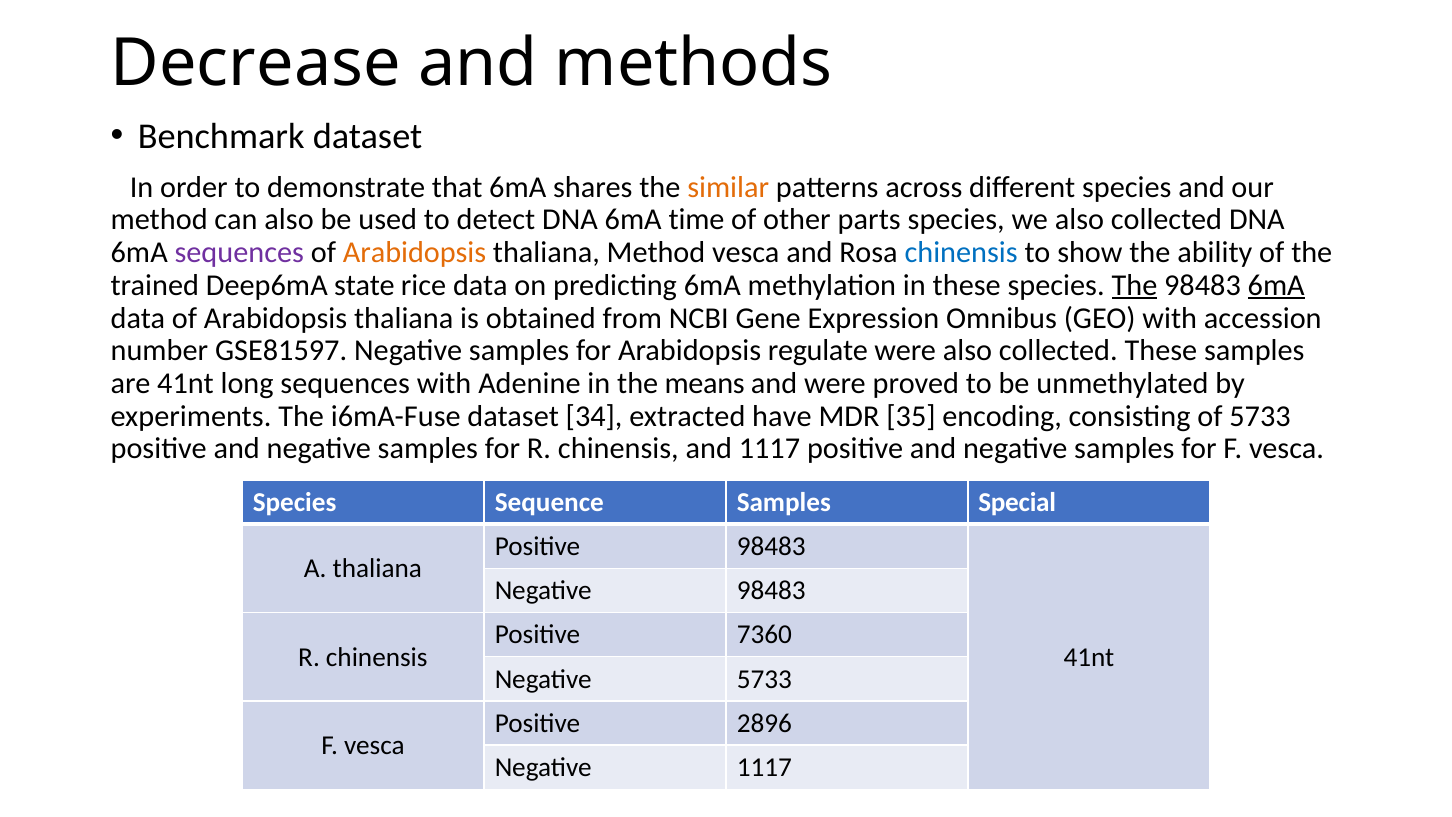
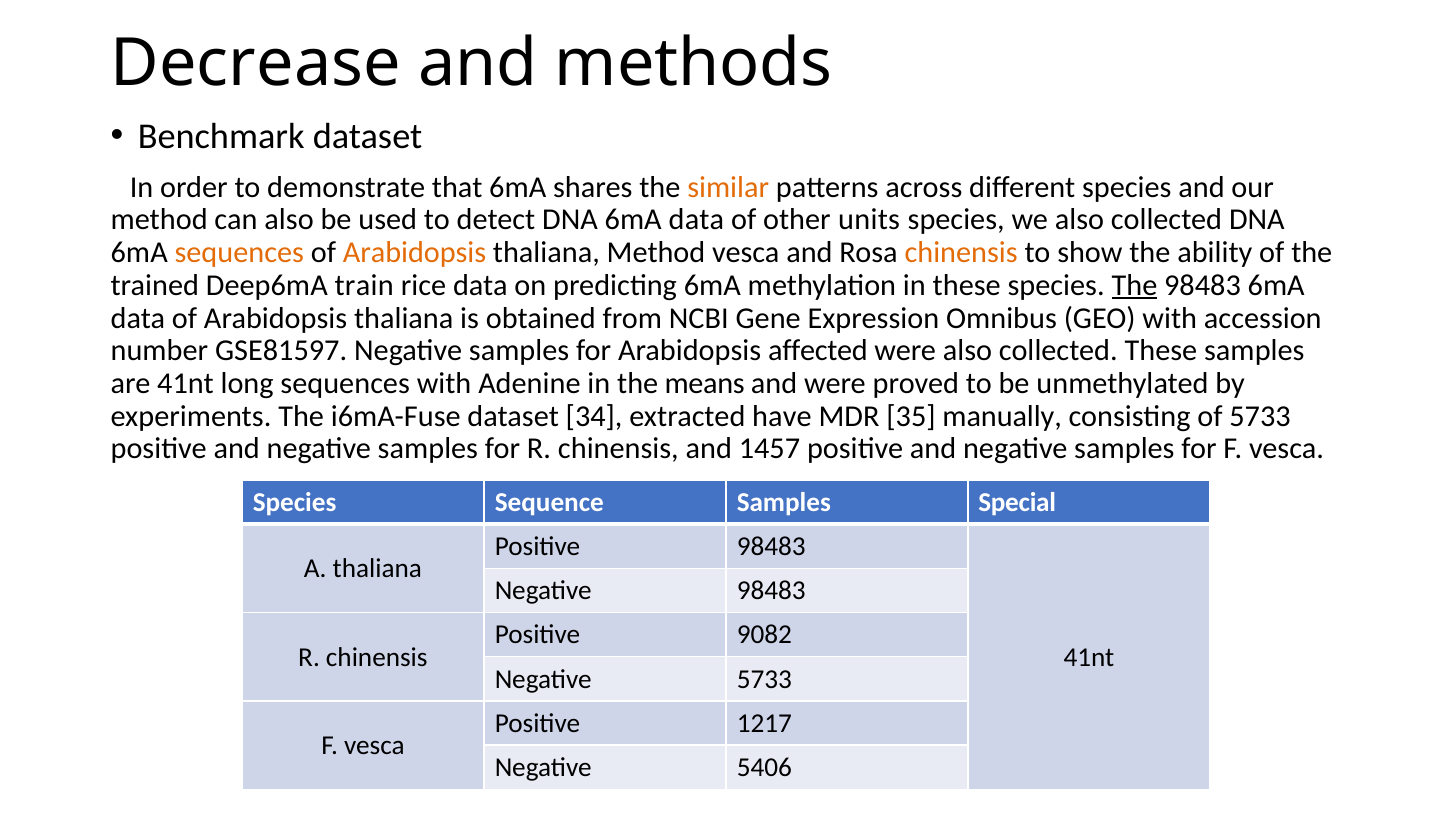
DNA 6mA time: time -> data (696, 220)
parts: parts -> units (869, 220)
sequences colour: purple -> orange (239, 253)
chinensis colour: blue -> orange (961, 253)
state: state -> train (364, 285)
6mA underline: present -> none (1276, 285)
regulate: regulate -> affected (818, 351)
encoding: encoding -> manually (1002, 416)
and 1117: 1117 -> 1457 (769, 449)
7360: 7360 -> 9082 (764, 635)
2896: 2896 -> 1217 (764, 723)
Negative 1117: 1117 -> 5406 (764, 767)
